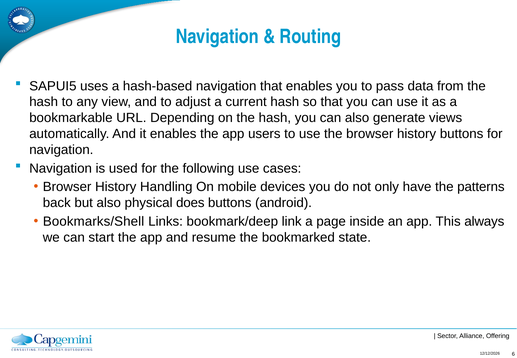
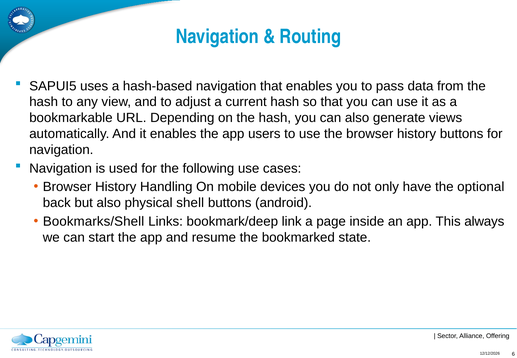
patterns: patterns -> optional (481, 187)
does: does -> shell (190, 203)
